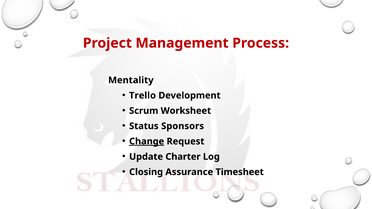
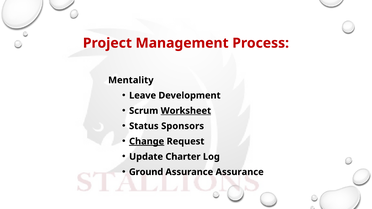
Trello: Trello -> Leave (143, 96)
Worksheet underline: none -> present (186, 111)
Closing: Closing -> Ground (146, 172)
Assurance Timesheet: Timesheet -> Assurance (240, 172)
